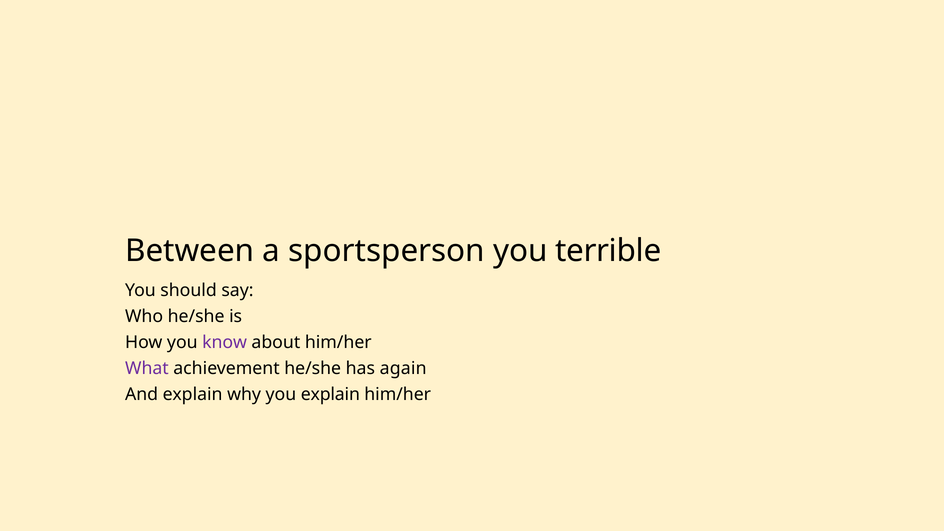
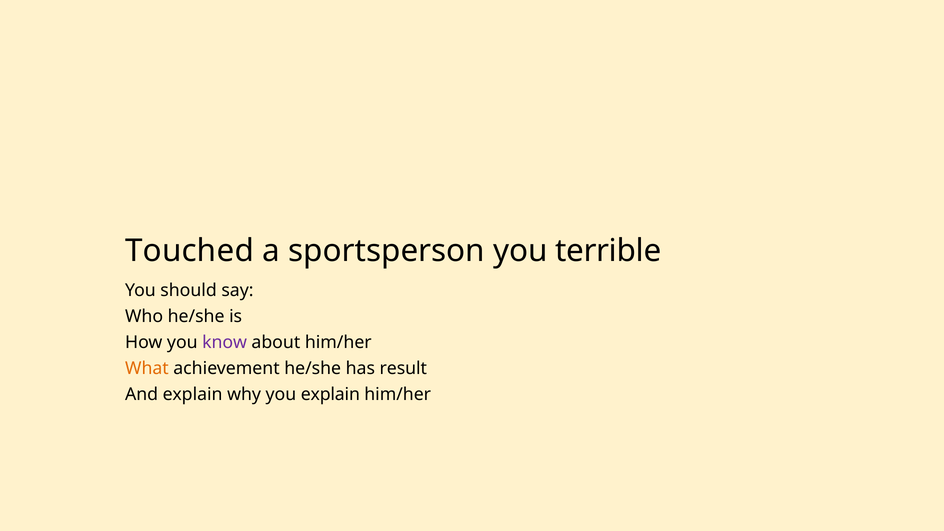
Between: Between -> Touched (190, 251)
What colour: purple -> orange (147, 368)
again: again -> result (403, 368)
